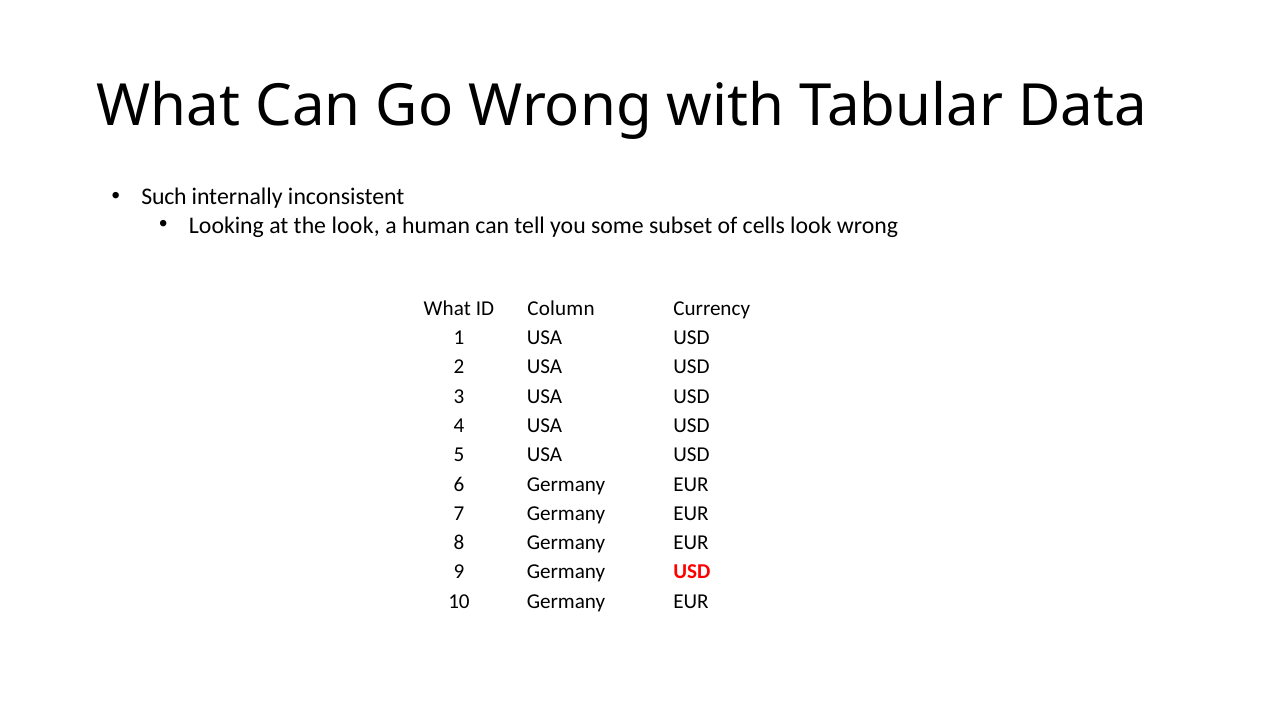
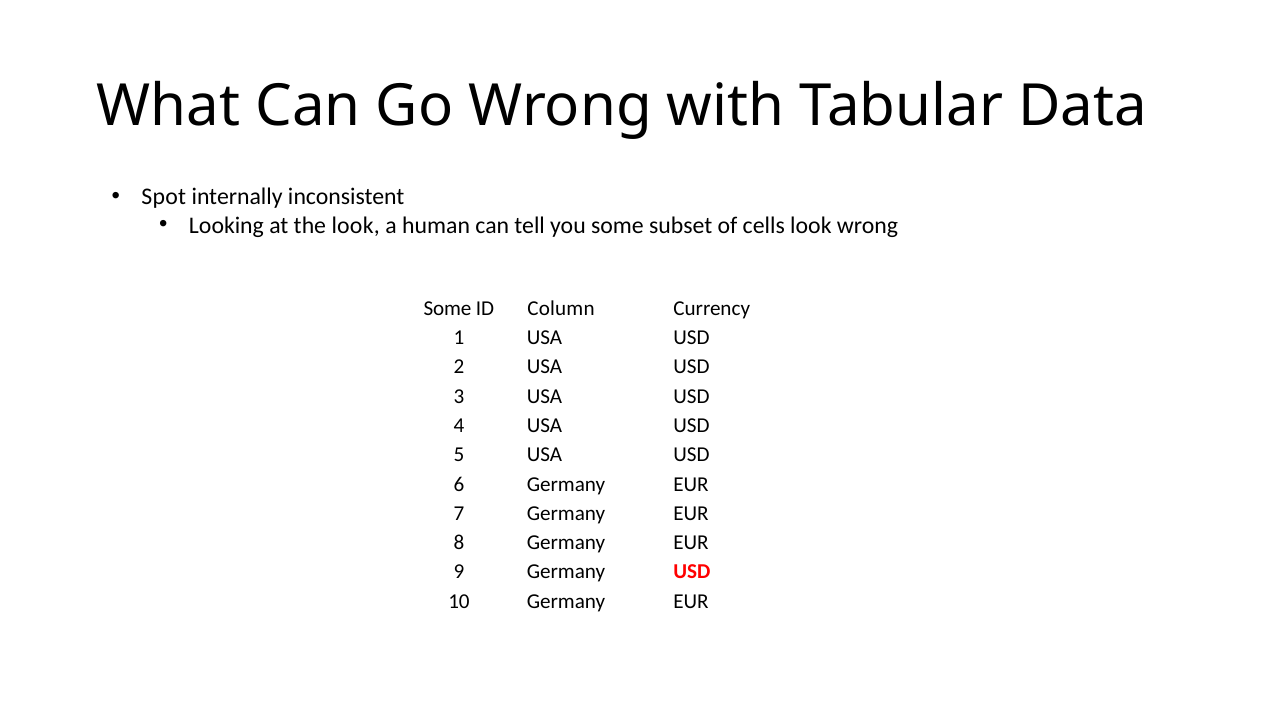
Such: Such -> Spot (164, 197)
What: What -> Some (448, 308)
